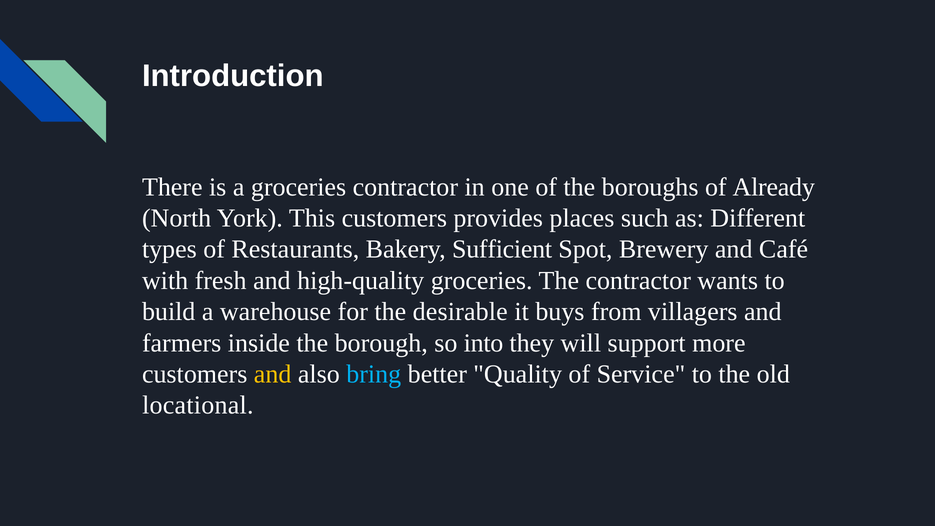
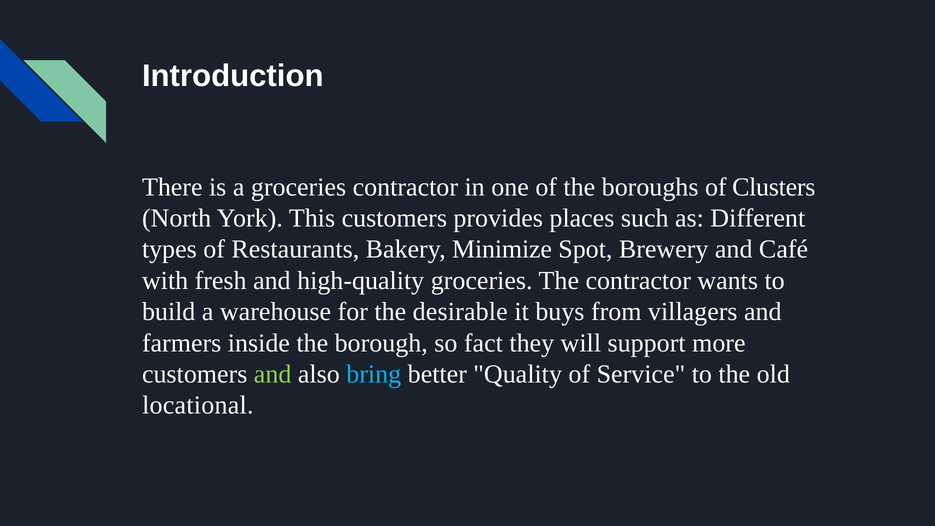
Already: Already -> Clusters (774, 187)
Sufficient: Sufficient -> Minimize (502, 249)
into: into -> fact (483, 343)
and colour: yellow -> light green (273, 374)
